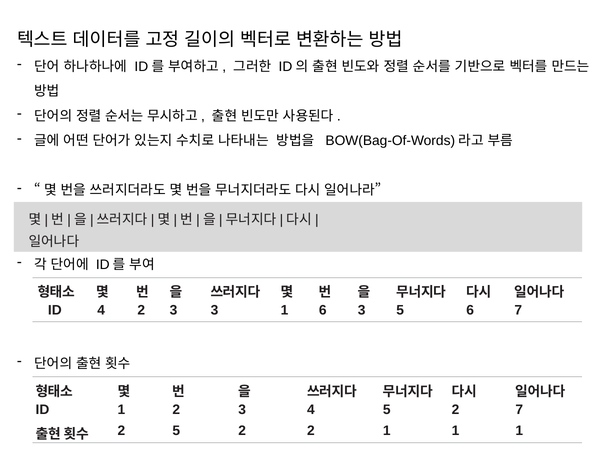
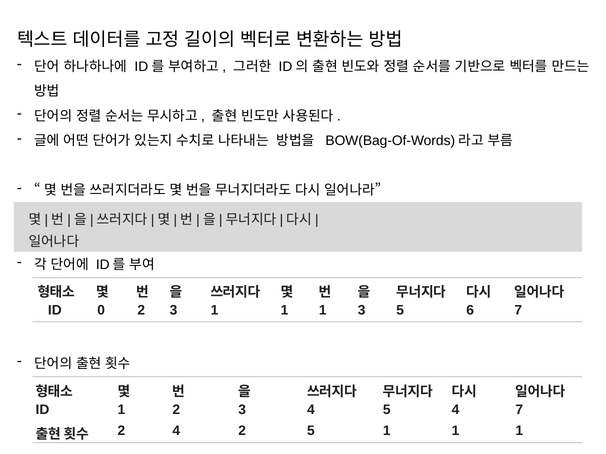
ID 4: 4 -> 0 (101, 311)
3 3: 3 -> 1 (214, 311)
6: 6 -> 1 (323, 311)
4 5 2: 2 -> 4 (455, 410)
2 5: 5 -> 4 (176, 431)
2 2: 2 -> 5 (311, 431)
